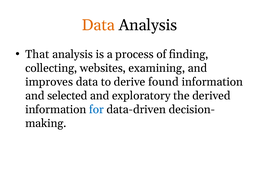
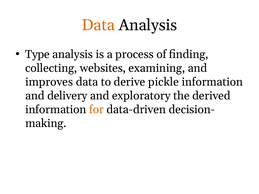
That: That -> Type (37, 54)
found: found -> pickle (163, 82)
selected: selected -> delivery (67, 96)
for colour: blue -> orange (96, 110)
